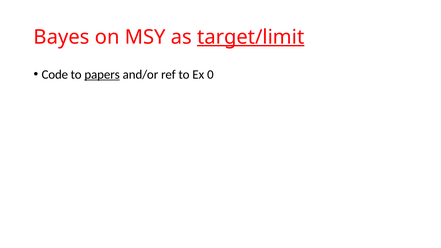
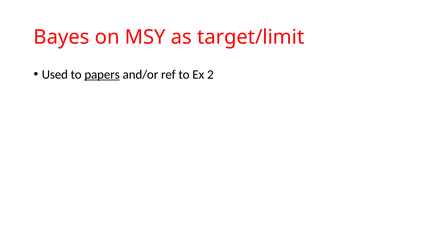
target/limit underline: present -> none (251, 37)
Code: Code -> Used (55, 75)
0: 0 -> 2 (210, 75)
